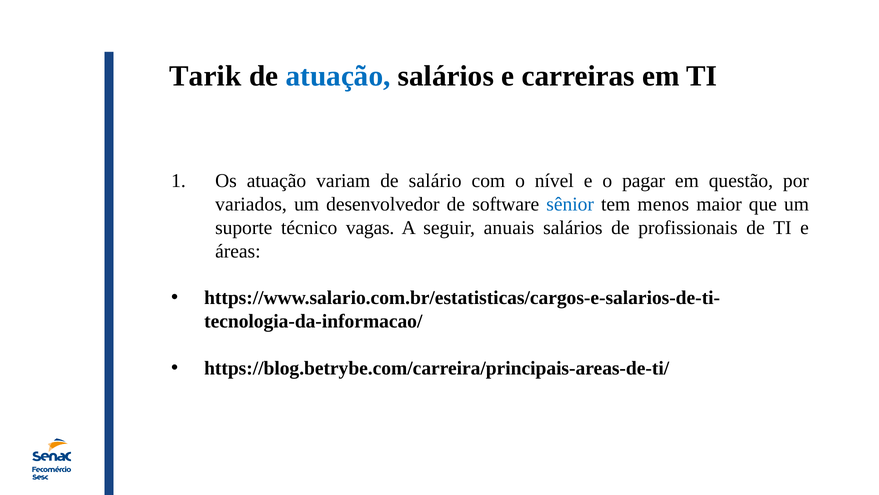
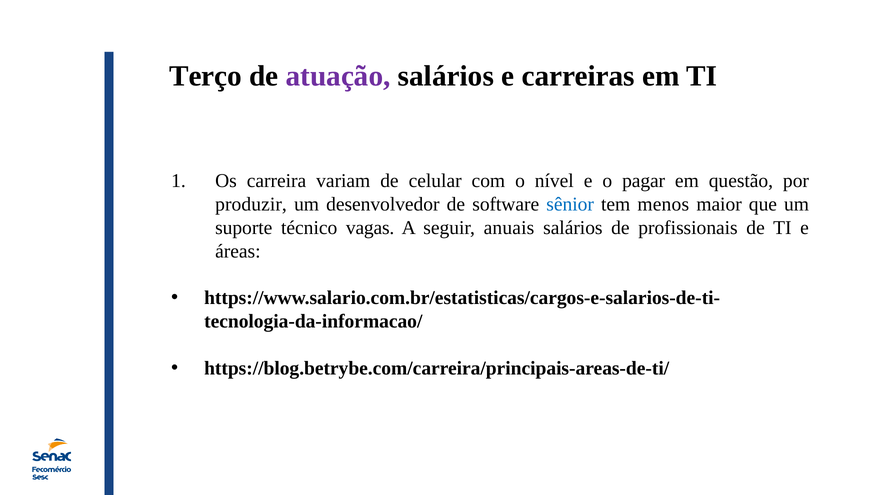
Tarik: Tarik -> Terço (206, 76)
atuação colour: blue -> purple (338, 76)
Os atuação: atuação -> carreira (277, 181)
salário: salário -> celular (435, 181)
variados: variados -> produzir (251, 204)
